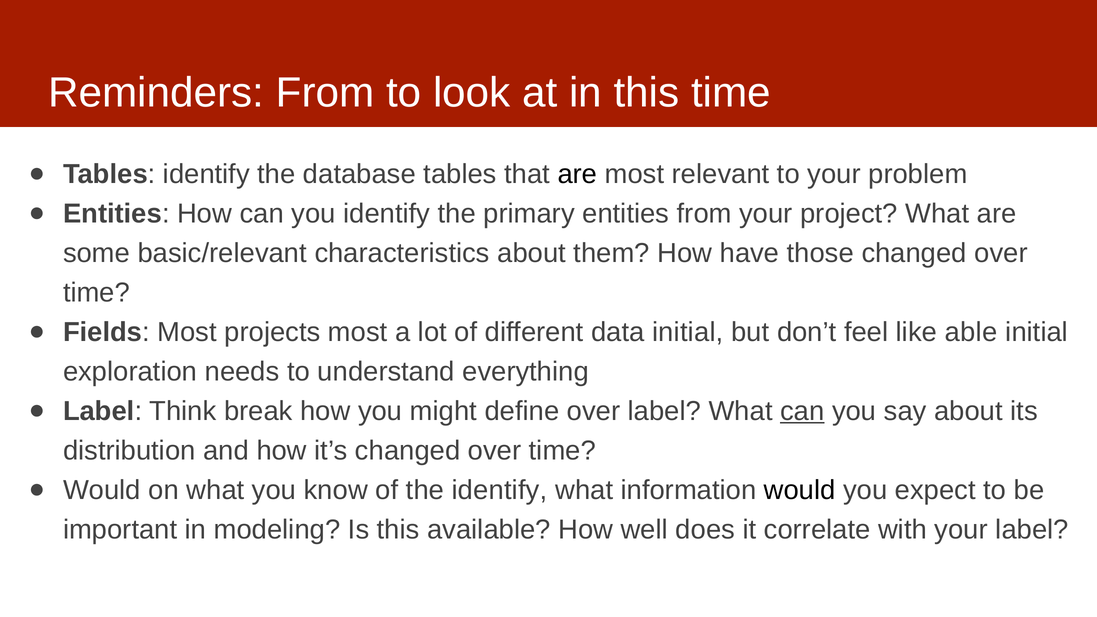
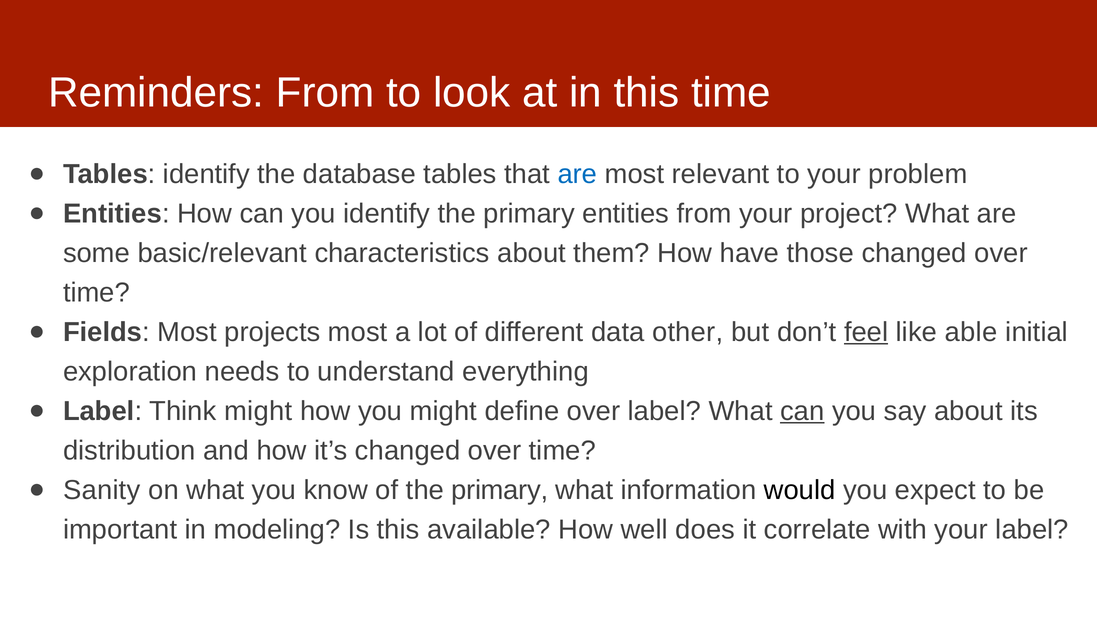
are colour: black -> blue (577, 174)
data initial: initial -> other (688, 332)
feel underline: none -> present (866, 332)
Think break: break -> might (258, 411)
Would: Would -> Sanity (102, 490)
of the identify: identify -> primary (500, 490)
